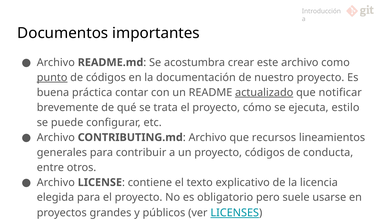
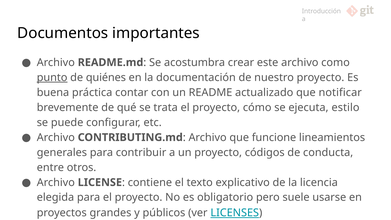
de códigos: códigos -> quiénes (106, 77)
actualizado underline: present -> none (264, 92)
recursos: recursos -> funcione (274, 137)
